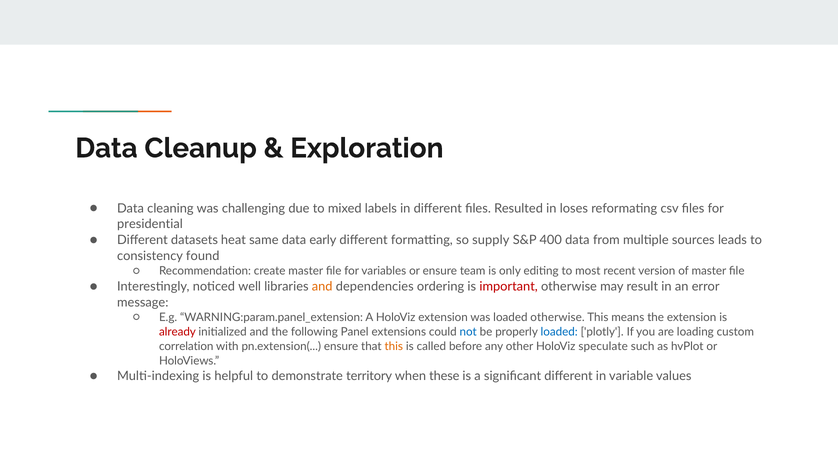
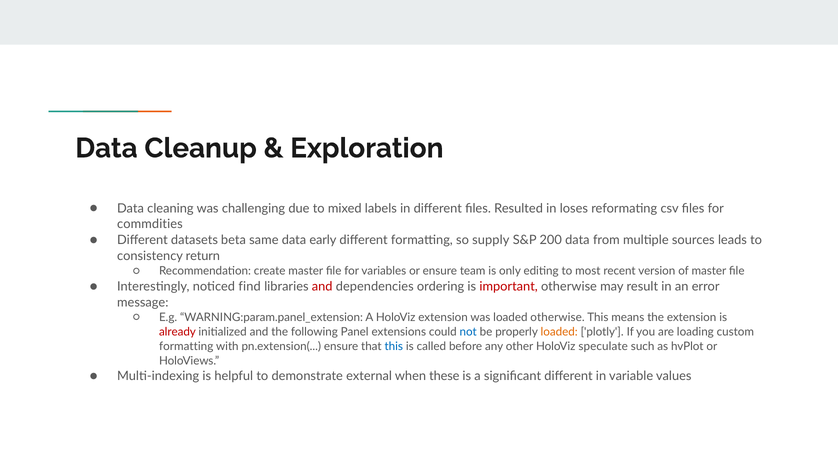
presidential: presidential -> commdities (150, 224)
heat: heat -> beta (233, 240)
400: 400 -> 200 (551, 240)
found: found -> return (203, 256)
well: well -> find (250, 286)
and colour: orange -> red (322, 286)
loaded colour: blue -> orange (559, 331)
correlation: correlation -> formatting (186, 346)
this colour: orange -> blue (394, 346)
territory: territory -> external (369, 376)
